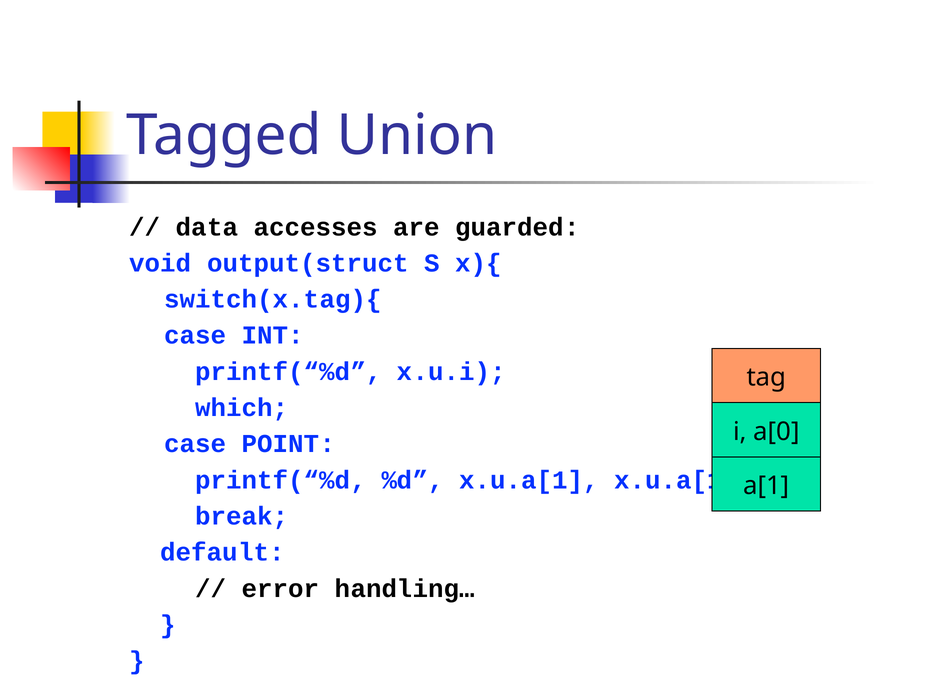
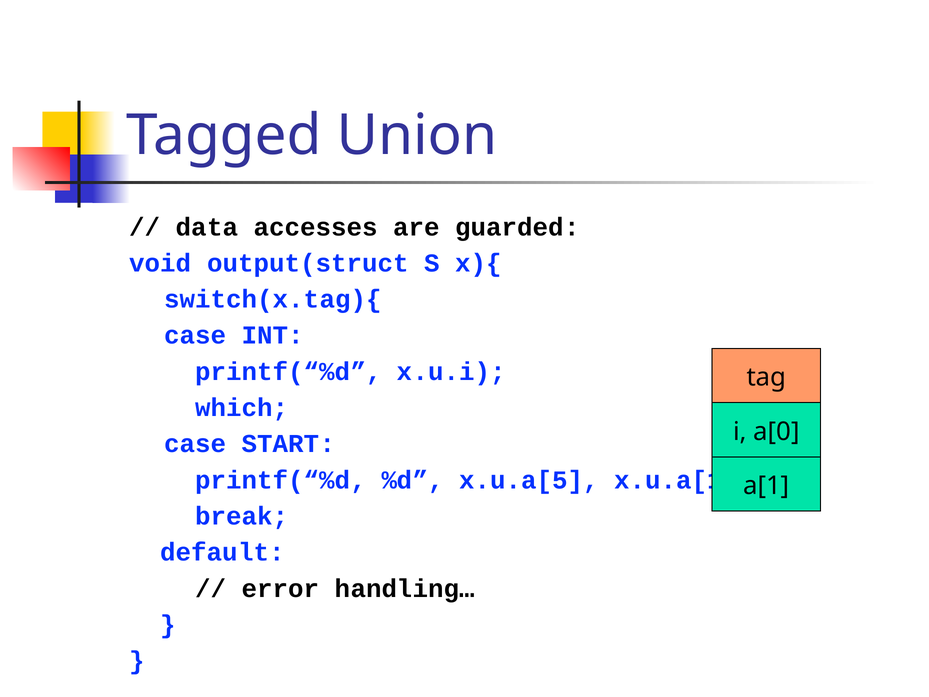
POINT: POINT -> START (288, 444)
%d x.u.a[1: x.u.a[1 -> x.u.a[5 (529, 480)
